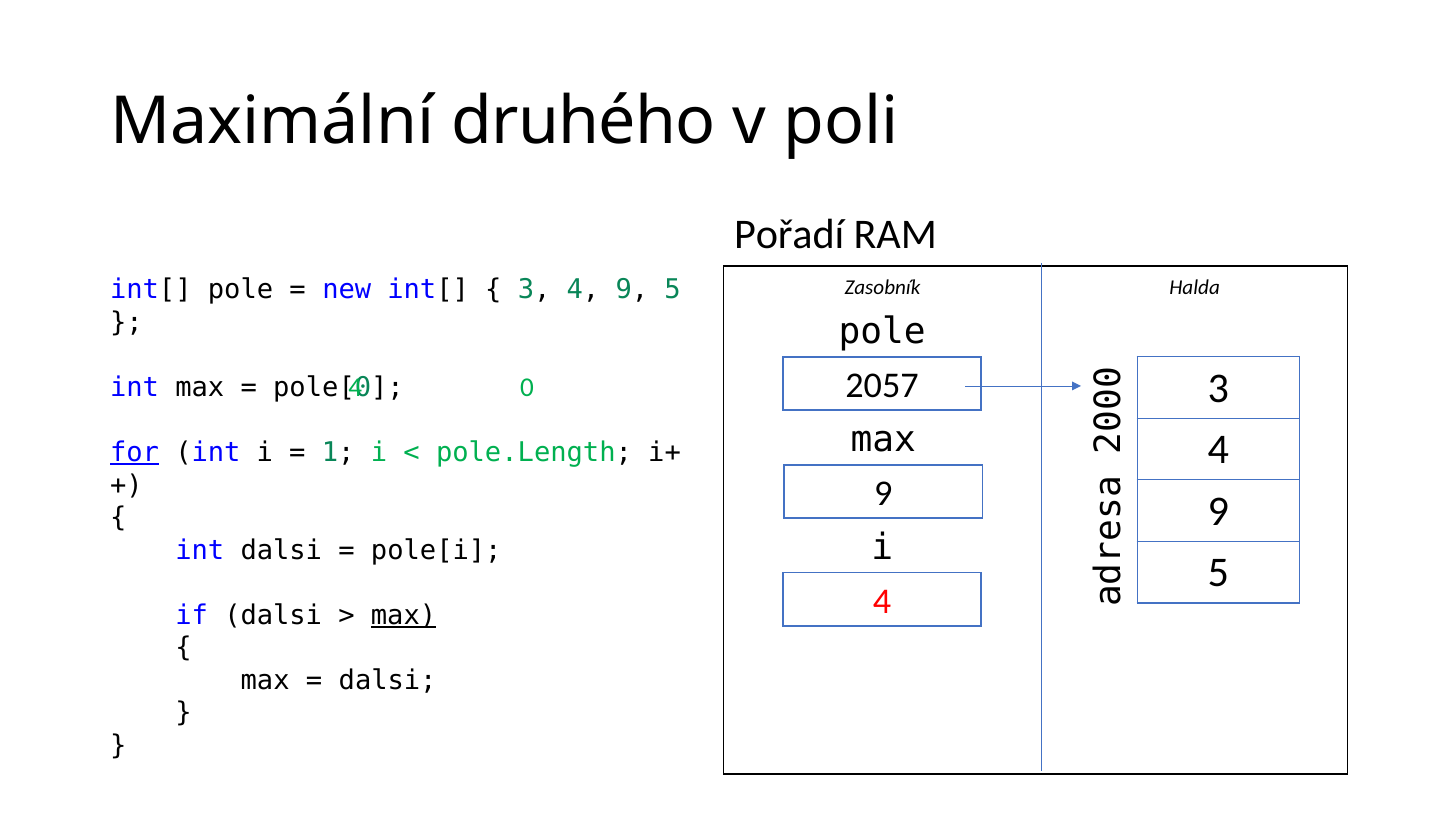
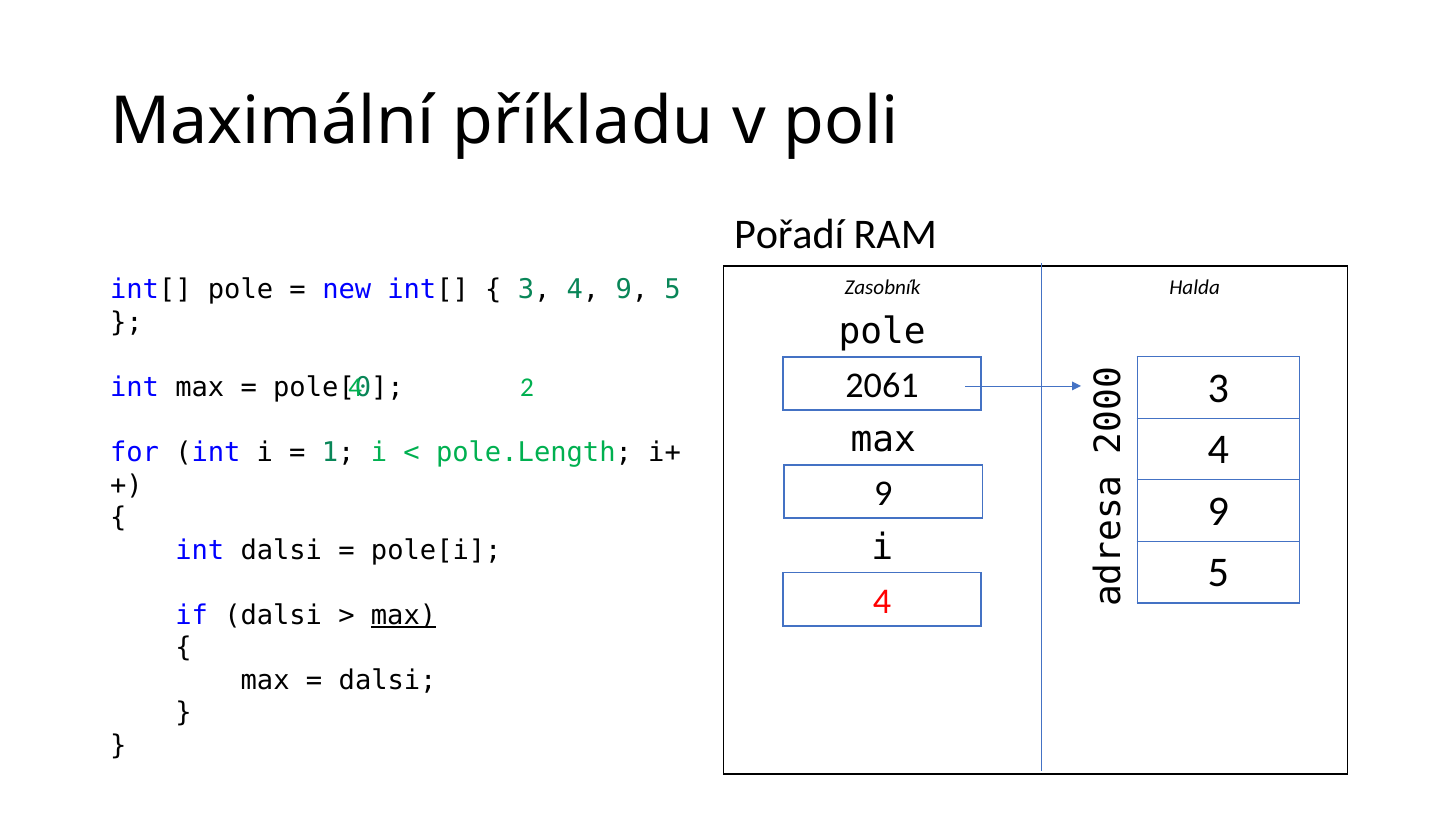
druhého: druhého -> příkladu (583, 122)
2057: 2057 -> 2061 (882, 386)
0: 0 -> 2 (527, 388)
for underline: present -> none (135, 452)
